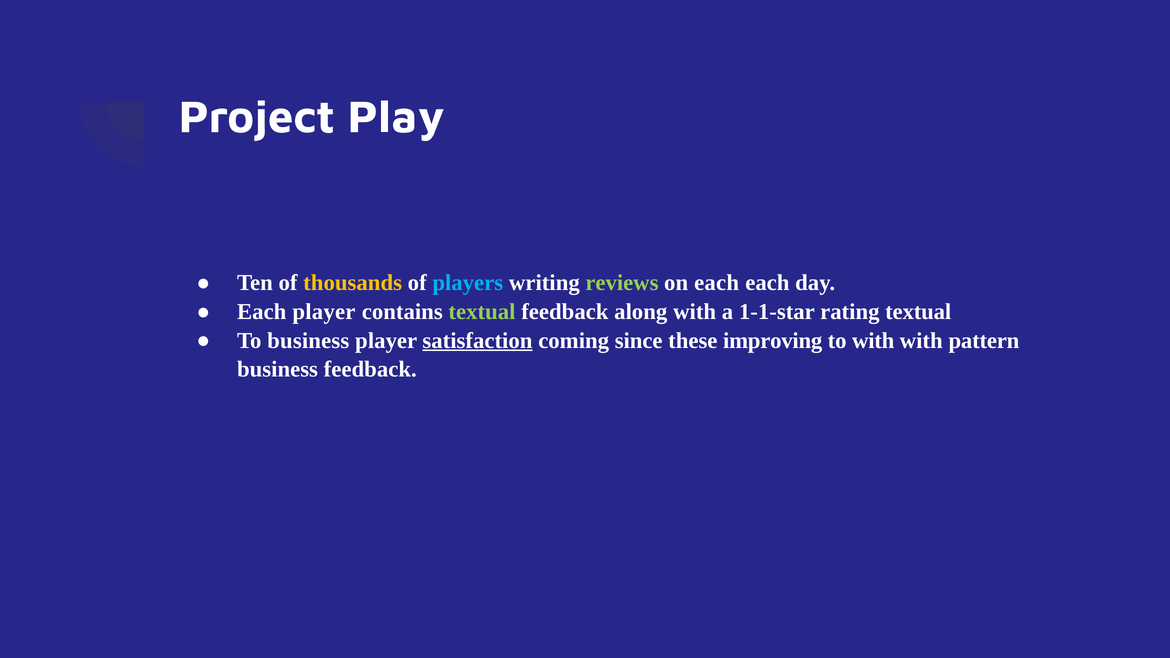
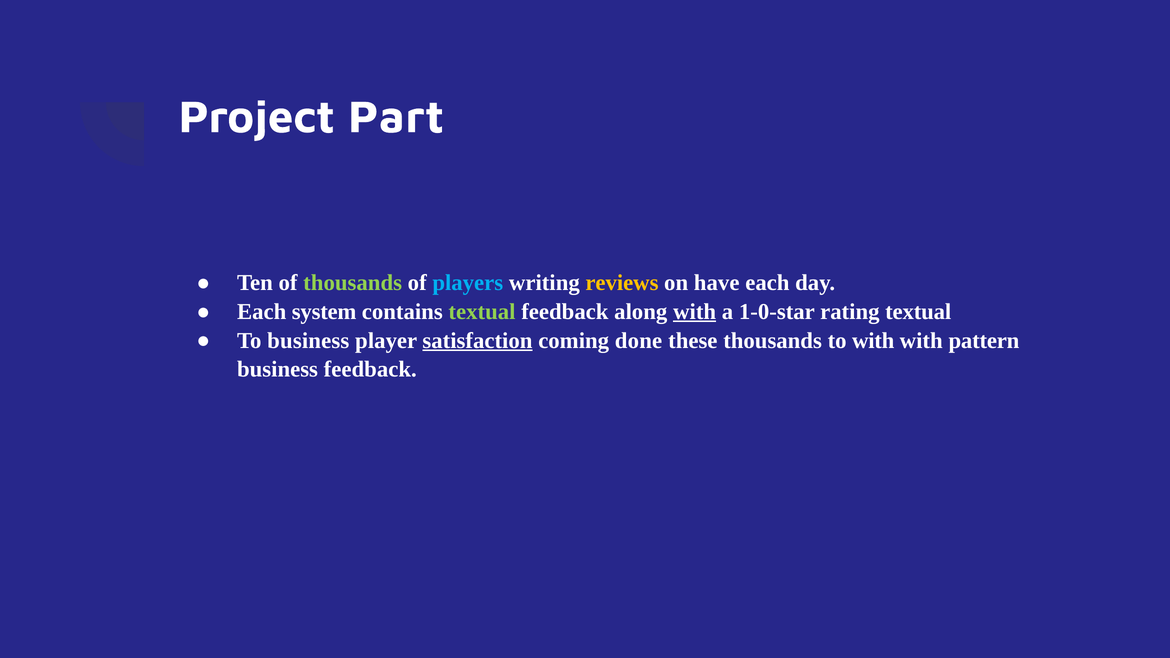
Play: Play -> Part (396, 117)
thousands colour: yellow -> light green (353, 283)
reviews colour: light green -> yellow (622, 283)
on each: each -> have (717, 283)
Each player: player -> system (324, 312)
with underline: none -> present (695, 312)
1-1-star: 1-1-star -> 1-0-star (777, 312)
since: since -> done (639, 341)
these improving: improving -> thousands (773, 341)
